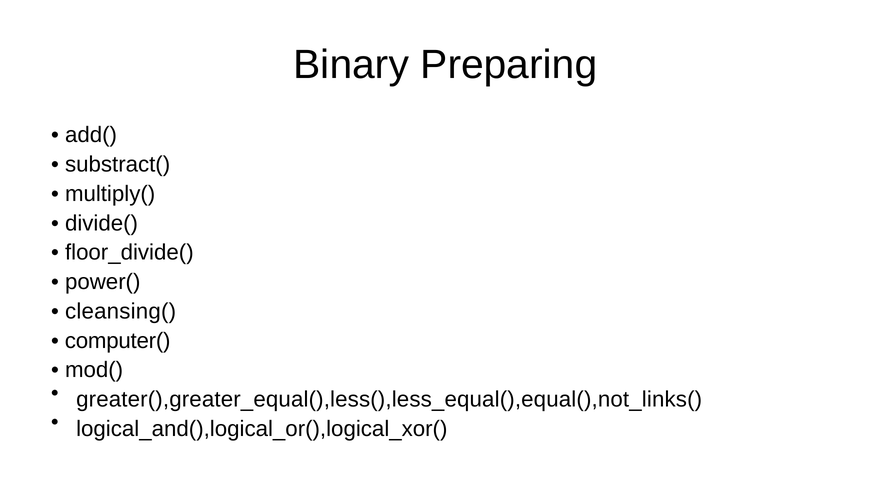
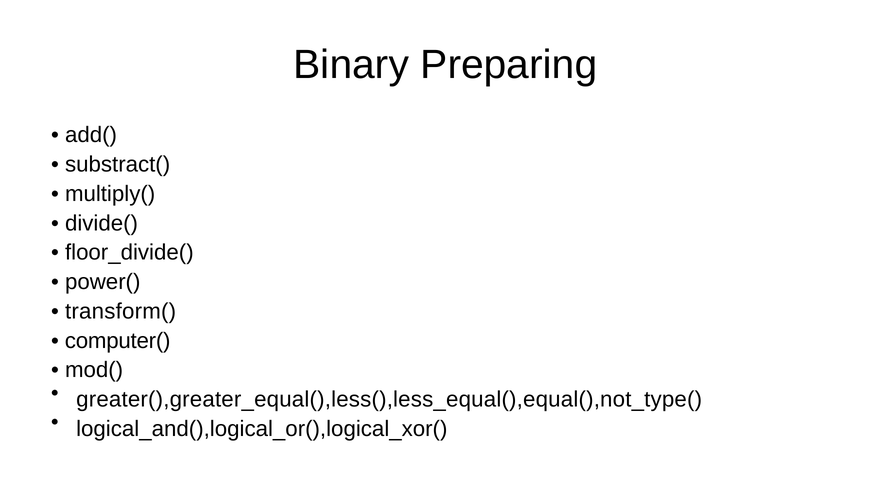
cleansing(: cleansing( -> transform( (121, 311)
greater(),greater_equal(),less(),less_equal(),equal(),not_links(: greater(),greater_equal(),less(),less_equal(),equal(),not_links( -> greater(),greater_equal(),less(),less_equal(),equal(),not_type( (389, 400)
